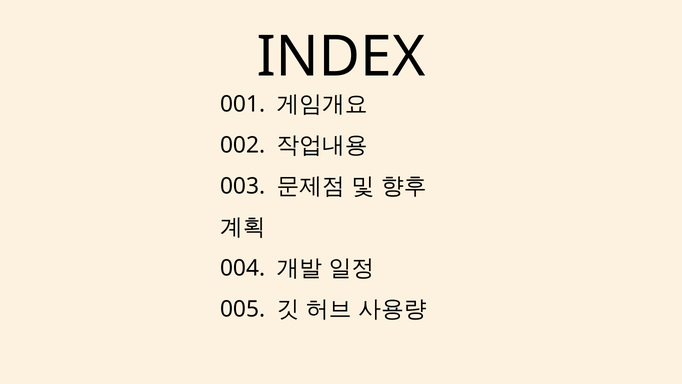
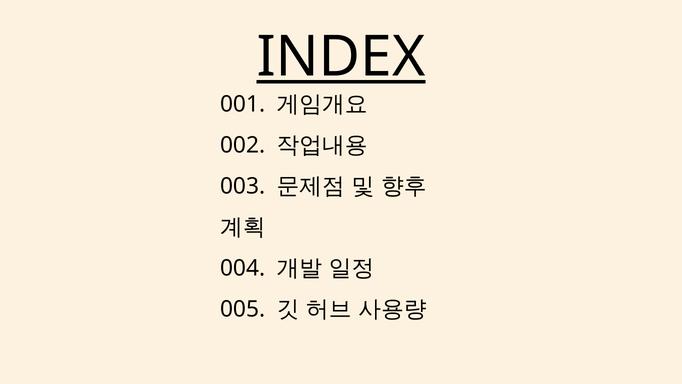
INDEX underline: none -> present (341, 57)
